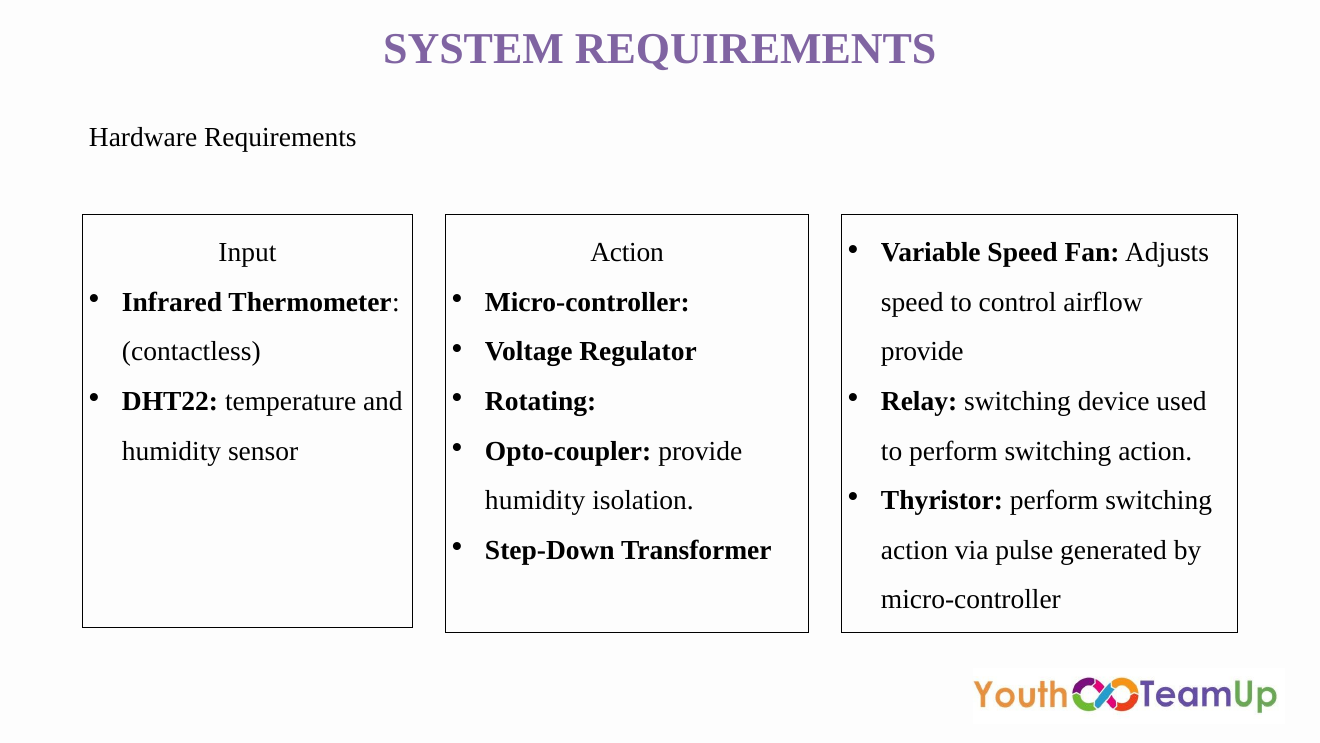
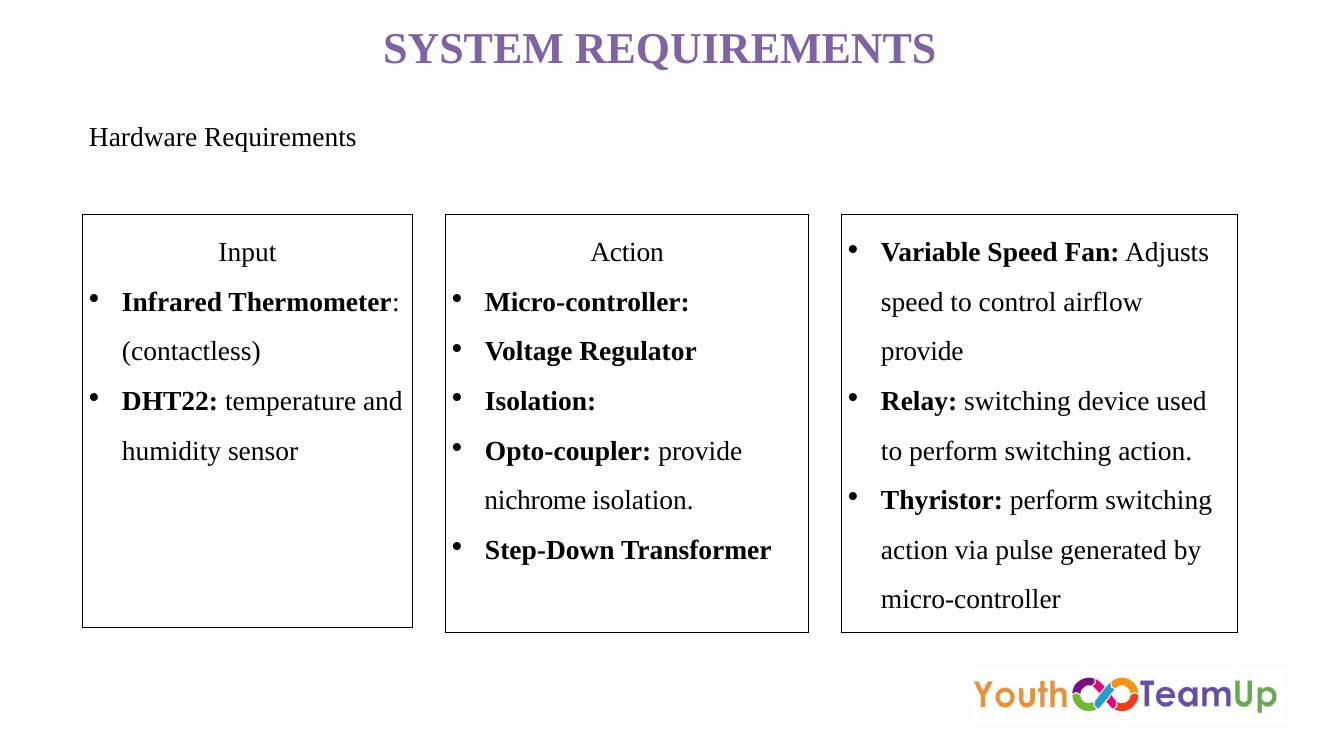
Rotating: Rotating -> Isolation (541, 401)
humidity: humidity -> nichrome (535, 500)
